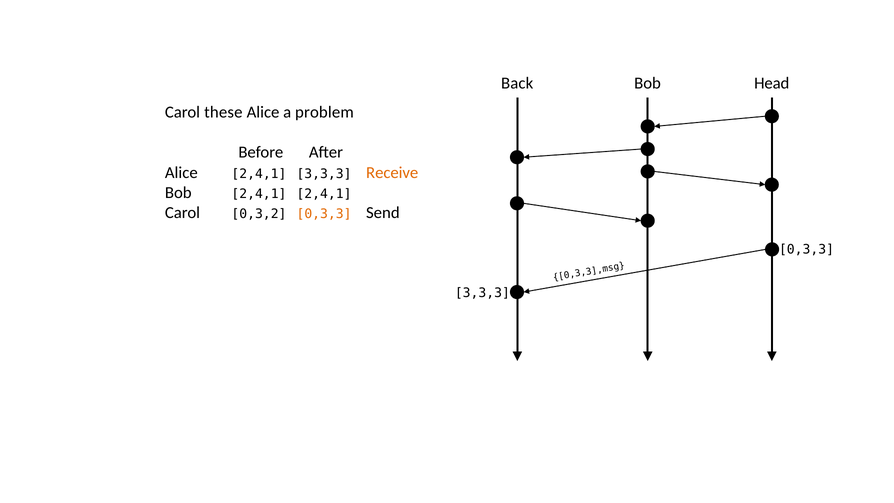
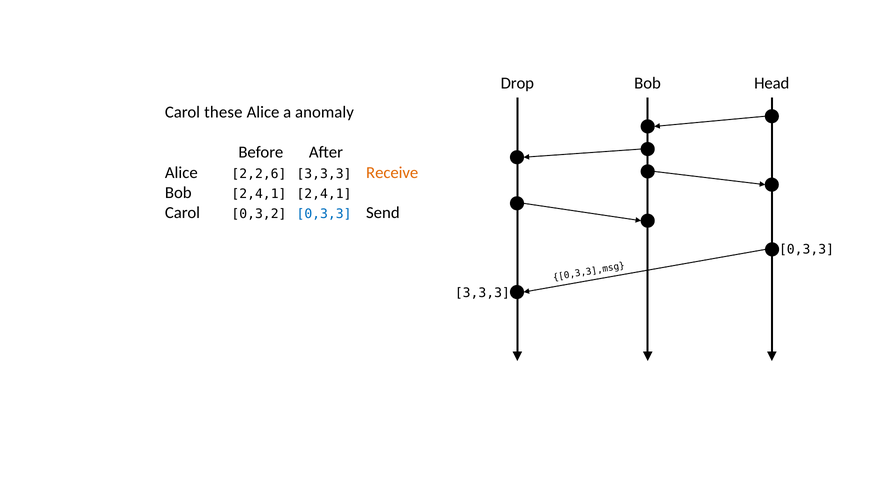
Back: Back -> Drop (517, 83)
problem: problem -> anomaly (324, 112)
Alice 2,4,1: 2,4,1 -> 2,2,6 (259, 174)
0,3,3 colour: orange -> blue (324, 214)
